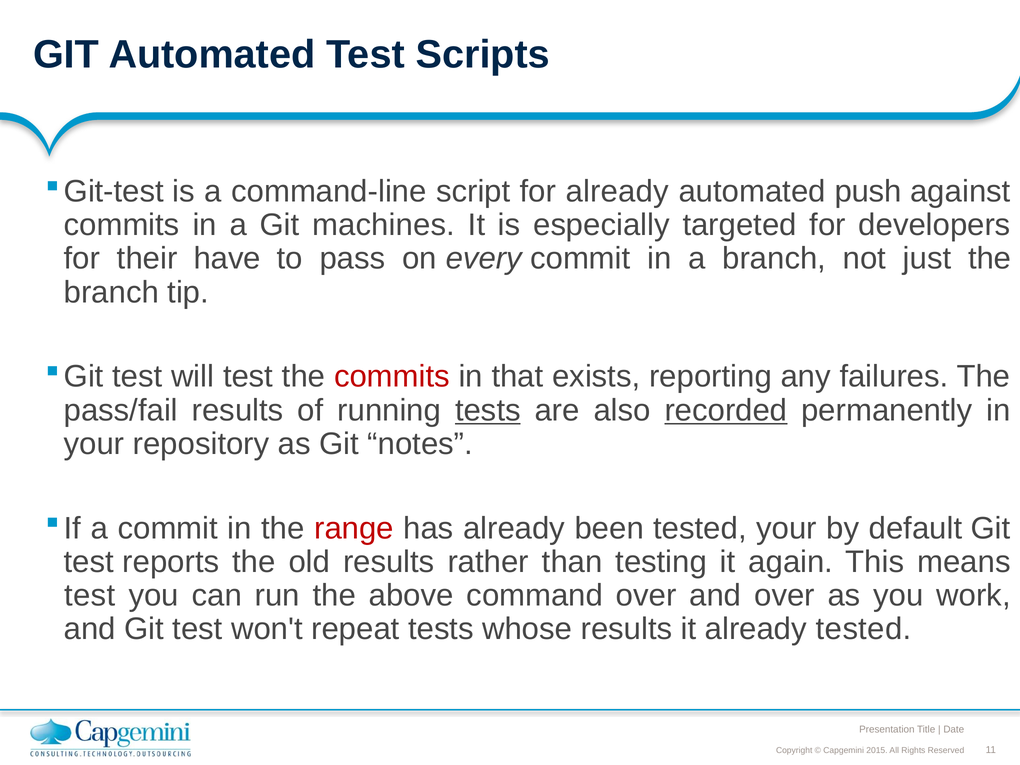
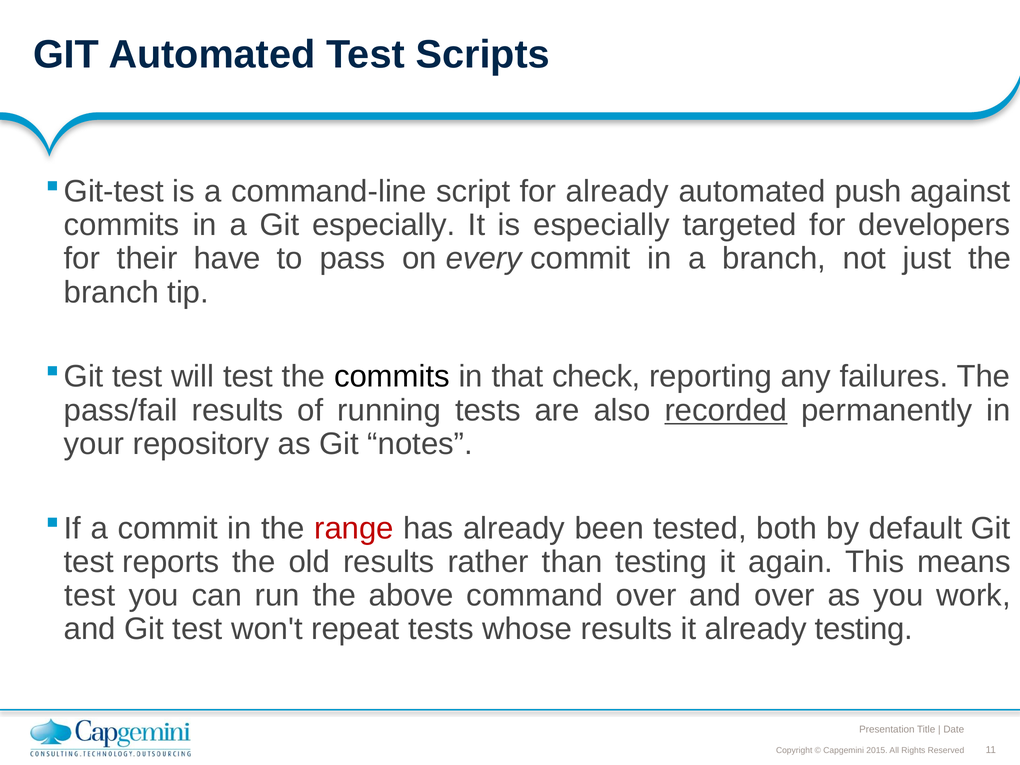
Git machines: machines -> especially (384, 225)
commits colour: red -> black (392, 377)
exists: exists -> check (596, 377)
tests underline: present -> none (488, 410)
tested your: your -> both (787, 528)
already tested: tested -> testing (864, 629)
